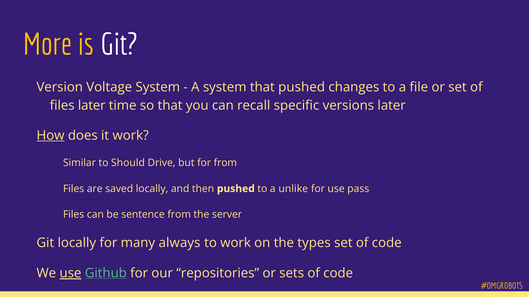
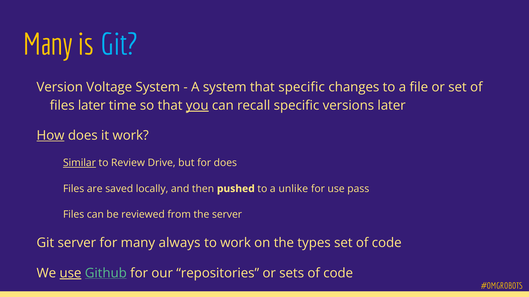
More: More -> Many (48, 45)
Git colour: white -> light blue (119, 45)
that pushed: pushed -> specific (302, 87)
you underline: none -> present (197, 106)
Similar underline: none -> present (79, 163)
Should: Should -> Review (128, 163)
for from: from -> does (225, 163)
sentence: sentence -> reviewed (143, 215)
Git locally: locally -> server (77, 243)
